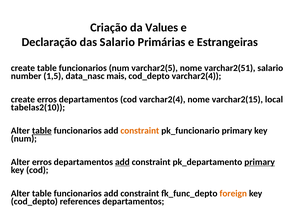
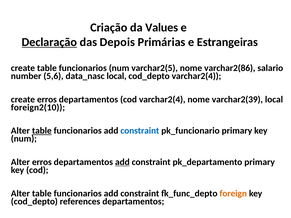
Declaração underline: none -> present (49, 42)
das Salario: Salario -> Depois (117, 42)
varchar2(51: varchar2(51 -> varchar2(86 (230, 68)
1,5: 1,5 -> 5,6 (53, 76)
data_nasc mais: mais -> local (117, 76)
varchar2(15: varchar2(15 -> varchar2(39 (237, 99)
tabelas2(10: tabelas2(10 -> foreign2(10 (38, 108)
constraint colour: orange -> blue (140, 131)
primary underline: present -> none (260, 162)
